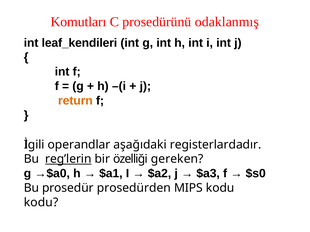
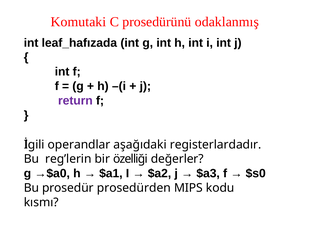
Komutları: Komutları -> Komutaki (78, 22)
leaf_kendileri: leaf_kendileri -> leaf_hafızada (79, 43)
return colour: orange -> purple (75, 101)
reg’lerin underline: present -> none (68, 159)
gereken: gereken -> değerler (177, 159)
kodu: kodu -> kısmı (41, 203)
